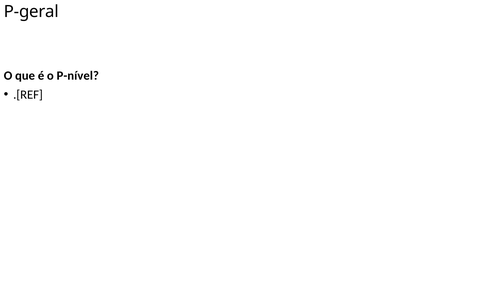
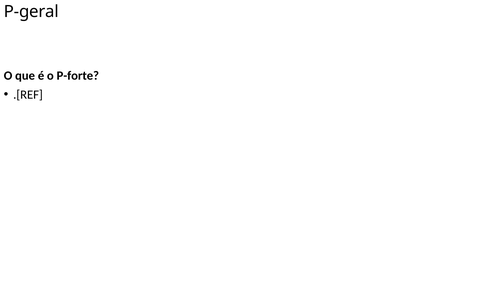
P-nível: P-nível -> P-forte (78, 76)
